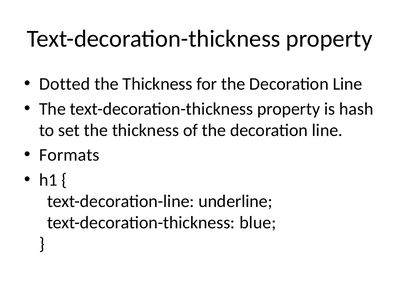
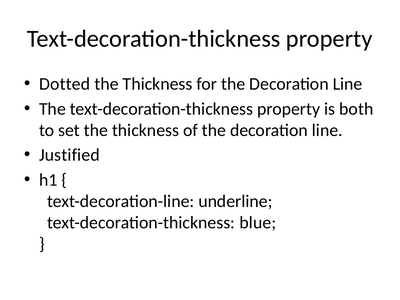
hash: hash -> both (356, 109)
Formats: Formats -> Justified (69, 155)
